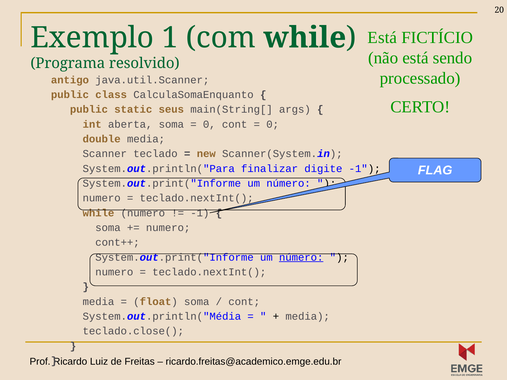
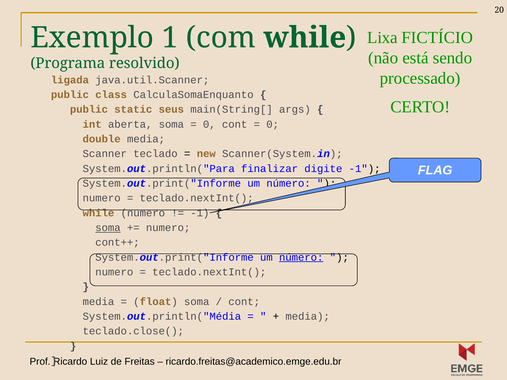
Está: Está -> Lixa (382, 38)
antigo: antigo -> ligada (70, 80)
soma underline: none -> present (108, 228)
